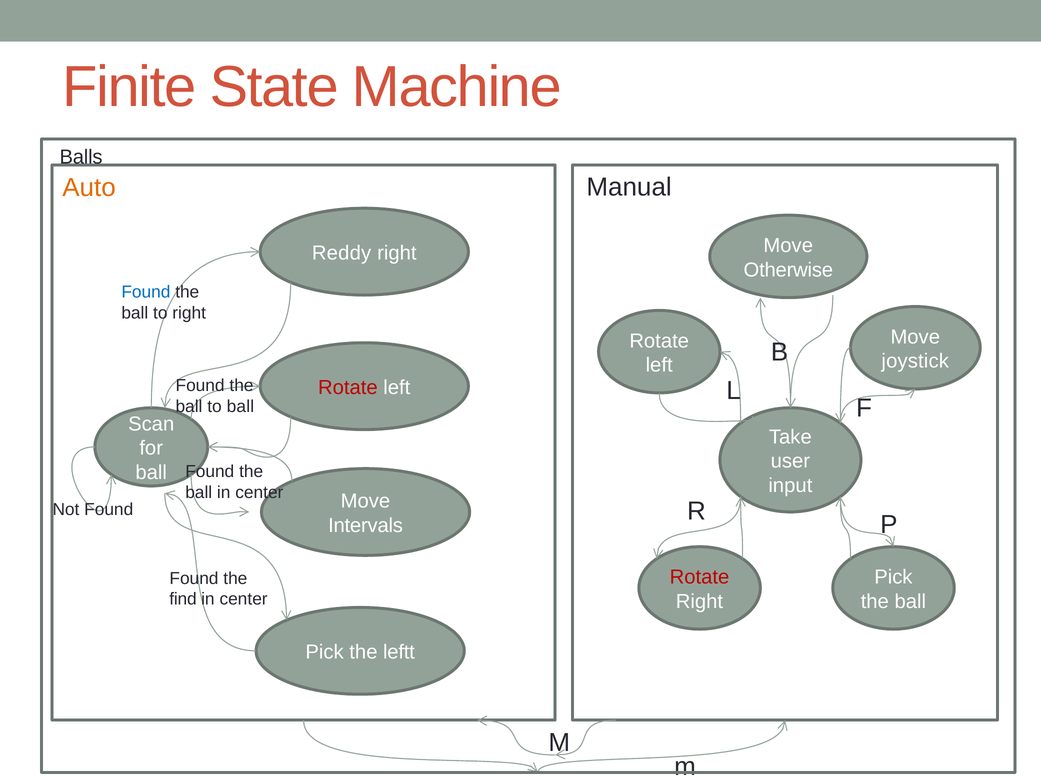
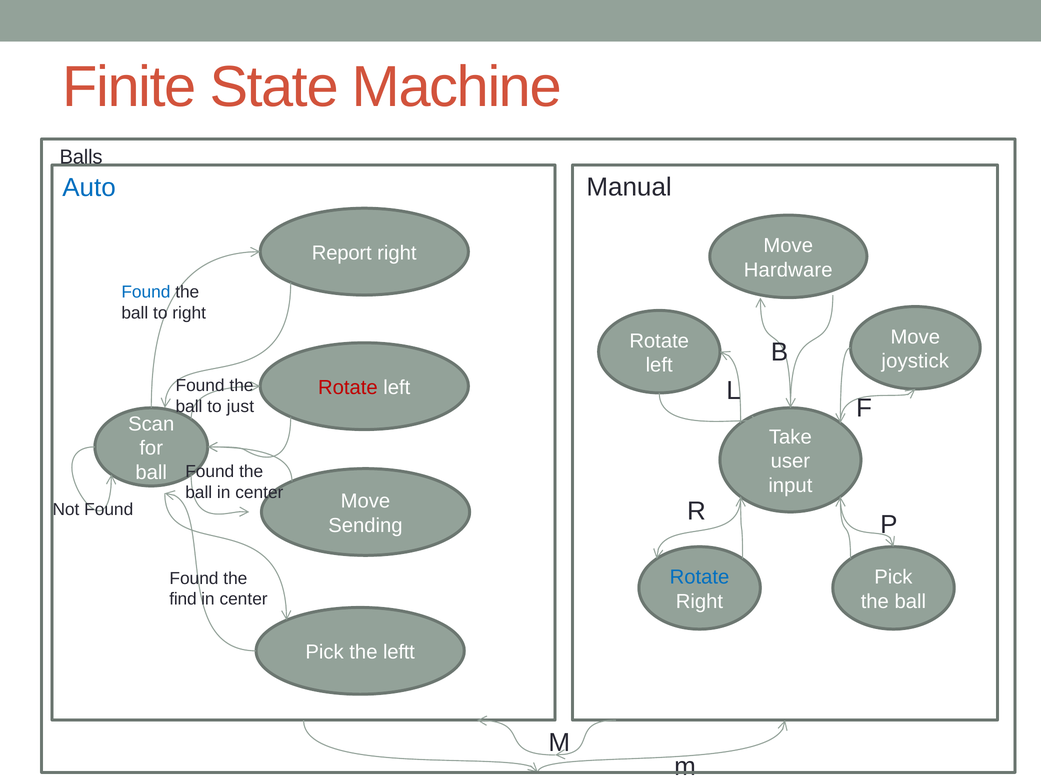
Auto colour: orange -> blue (89, 187)
Reddy: Reddy -> Report (342, 253)
Otherwise: Otherwise -> Hardware (788, 270)
to ball: ball -> just (240, 406)
Intervals: Intervals -> Sending (365, 525)
Rotate colour: red -> blue (700, 577)
